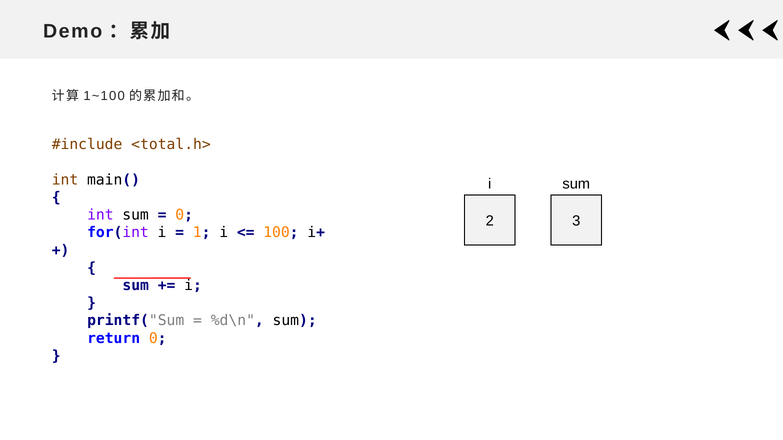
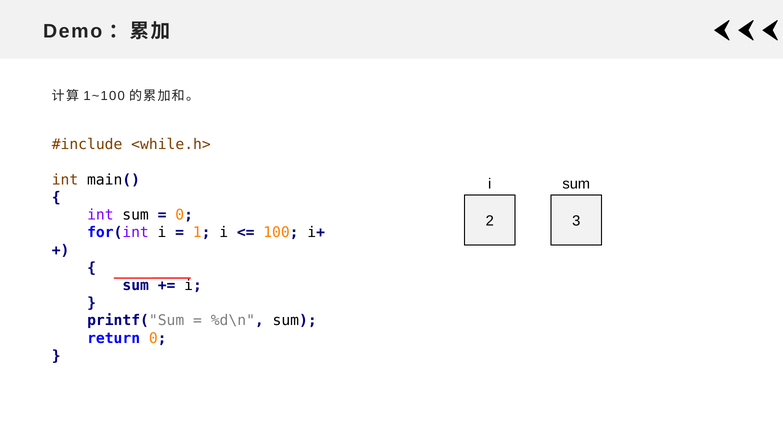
<total.h>: <total.h> -> <while.h> (171, 145)
